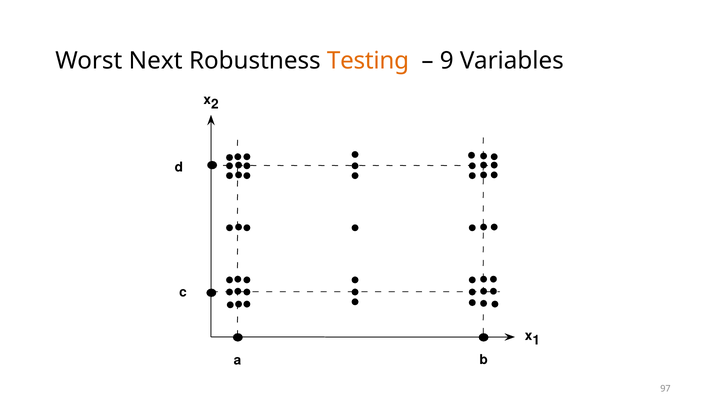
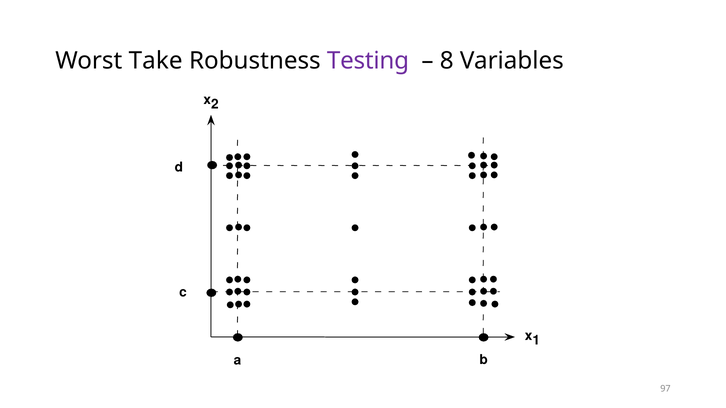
Next: Next -> Take (156, 61)
Testing colour: orange -> purple (368, 61)
9: 9 -> 8 (447, 61)
